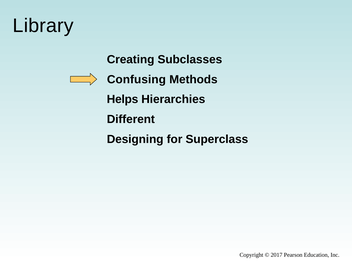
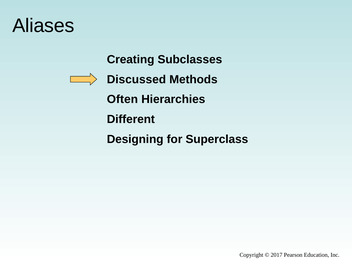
Library: Library -> Aliases (43, 26)
Confusing: Confusing -> Discussed (136, 79)
Helps: Helps -> Often (122, 99)
